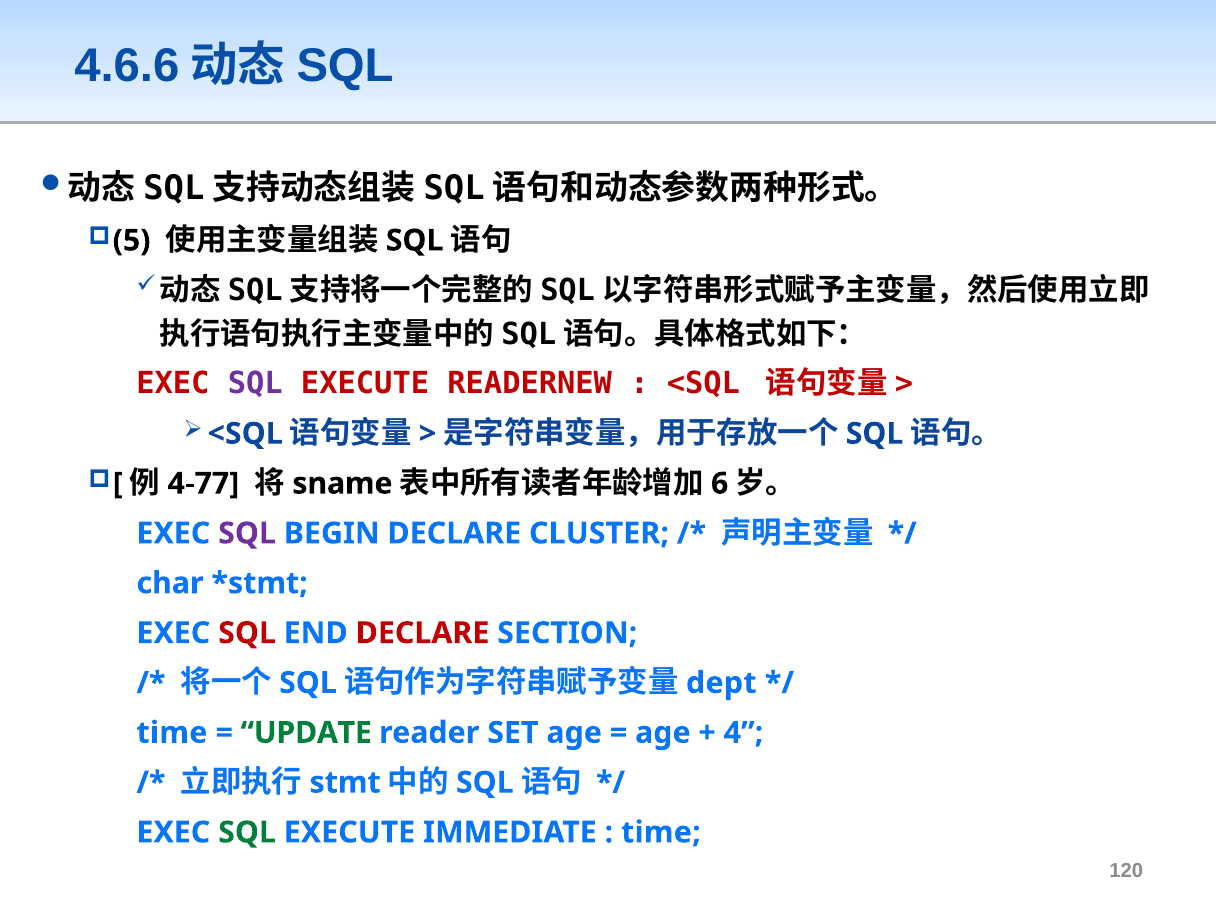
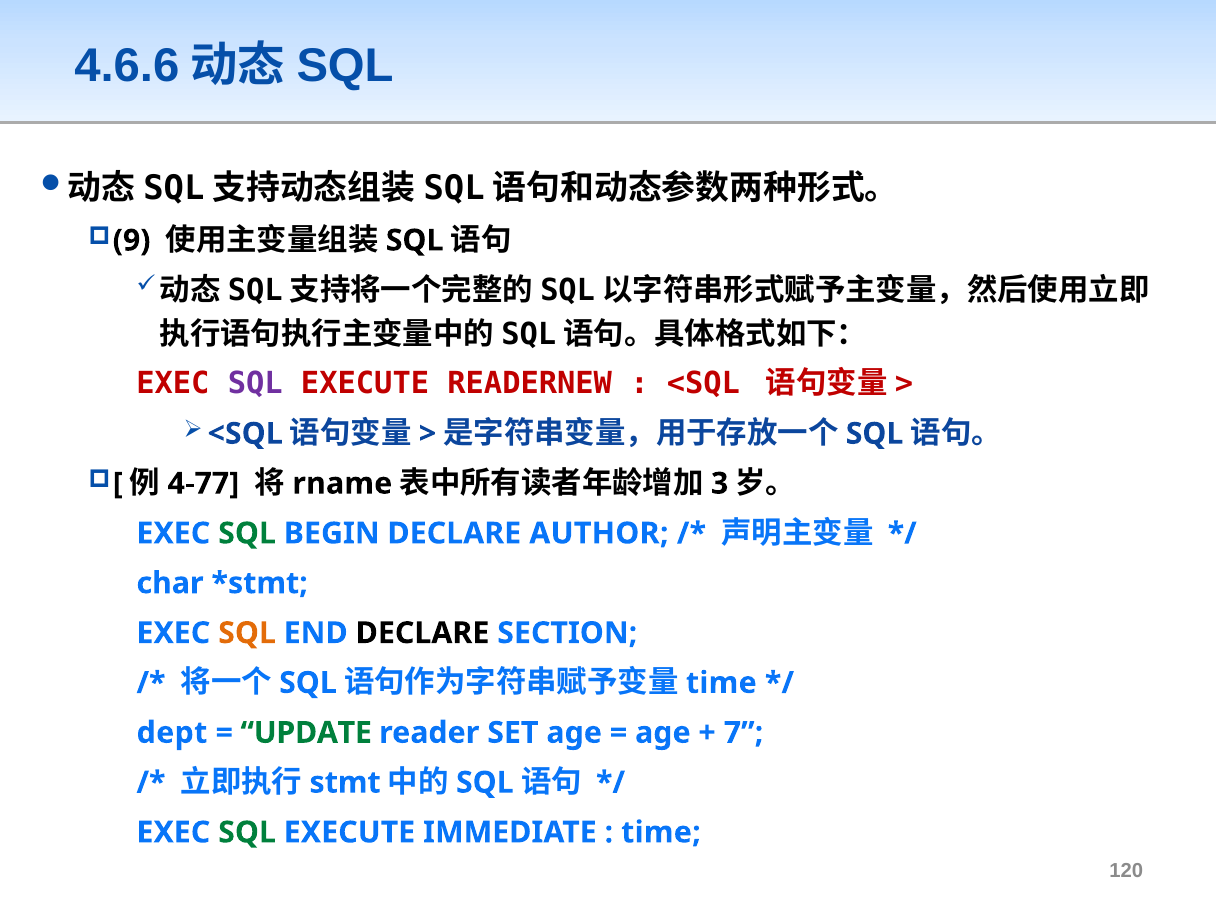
5: 5 -> 9 (132, 240)
sname: sname -> rname (342, 484)
6: 6 -> 3 (720, 484)
SQL colour: purple -> green (247, 533)
CLUSTER: CLUSTER -> AUTHOR (599, 533)
SQL colour: red -> orange (247, 633)
DECLARE colour: red -> black (422, 633)
dept: dept -> time (721, 683)
time: time -> dept (172, 733)
4: 4 -> 7 (744, 733)
